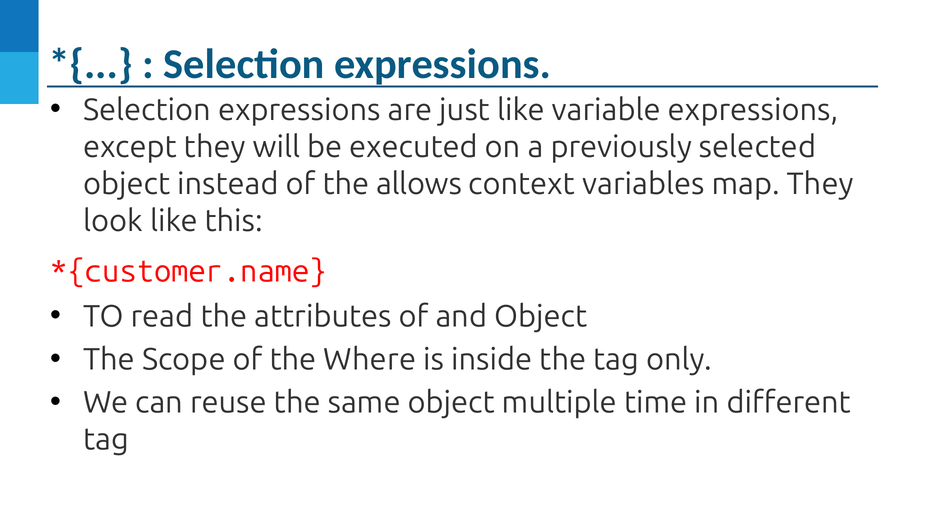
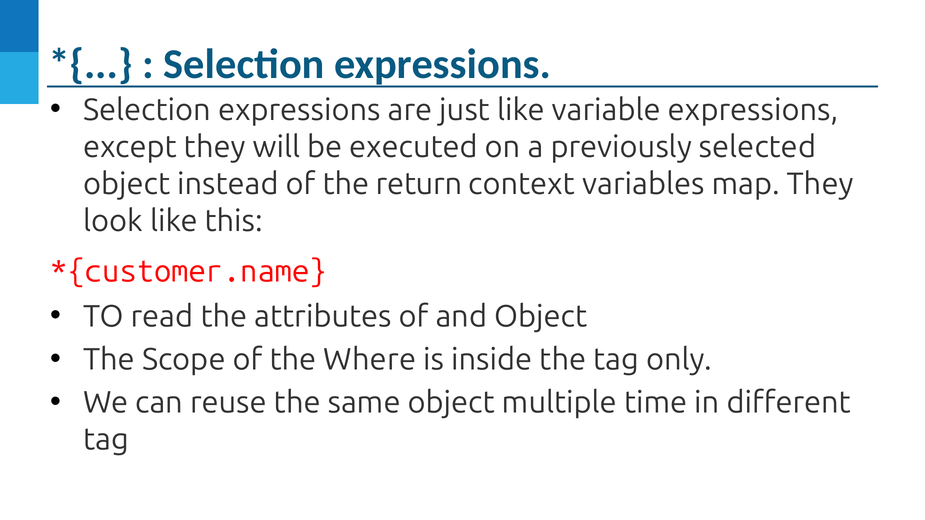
allows: allows -> return (419, 184)
